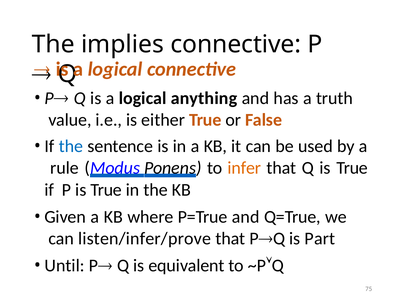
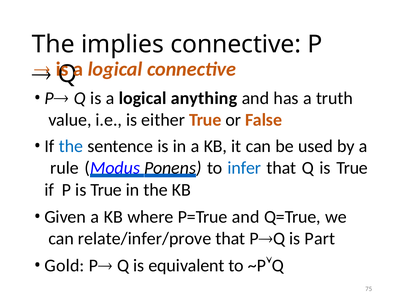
infer colour: orange -> blue (244, 168)
listen/infer/prove: listen/infer/prove -> relate/infer/prove (145, 238)
Until: Until -> Gold (65, 266)
